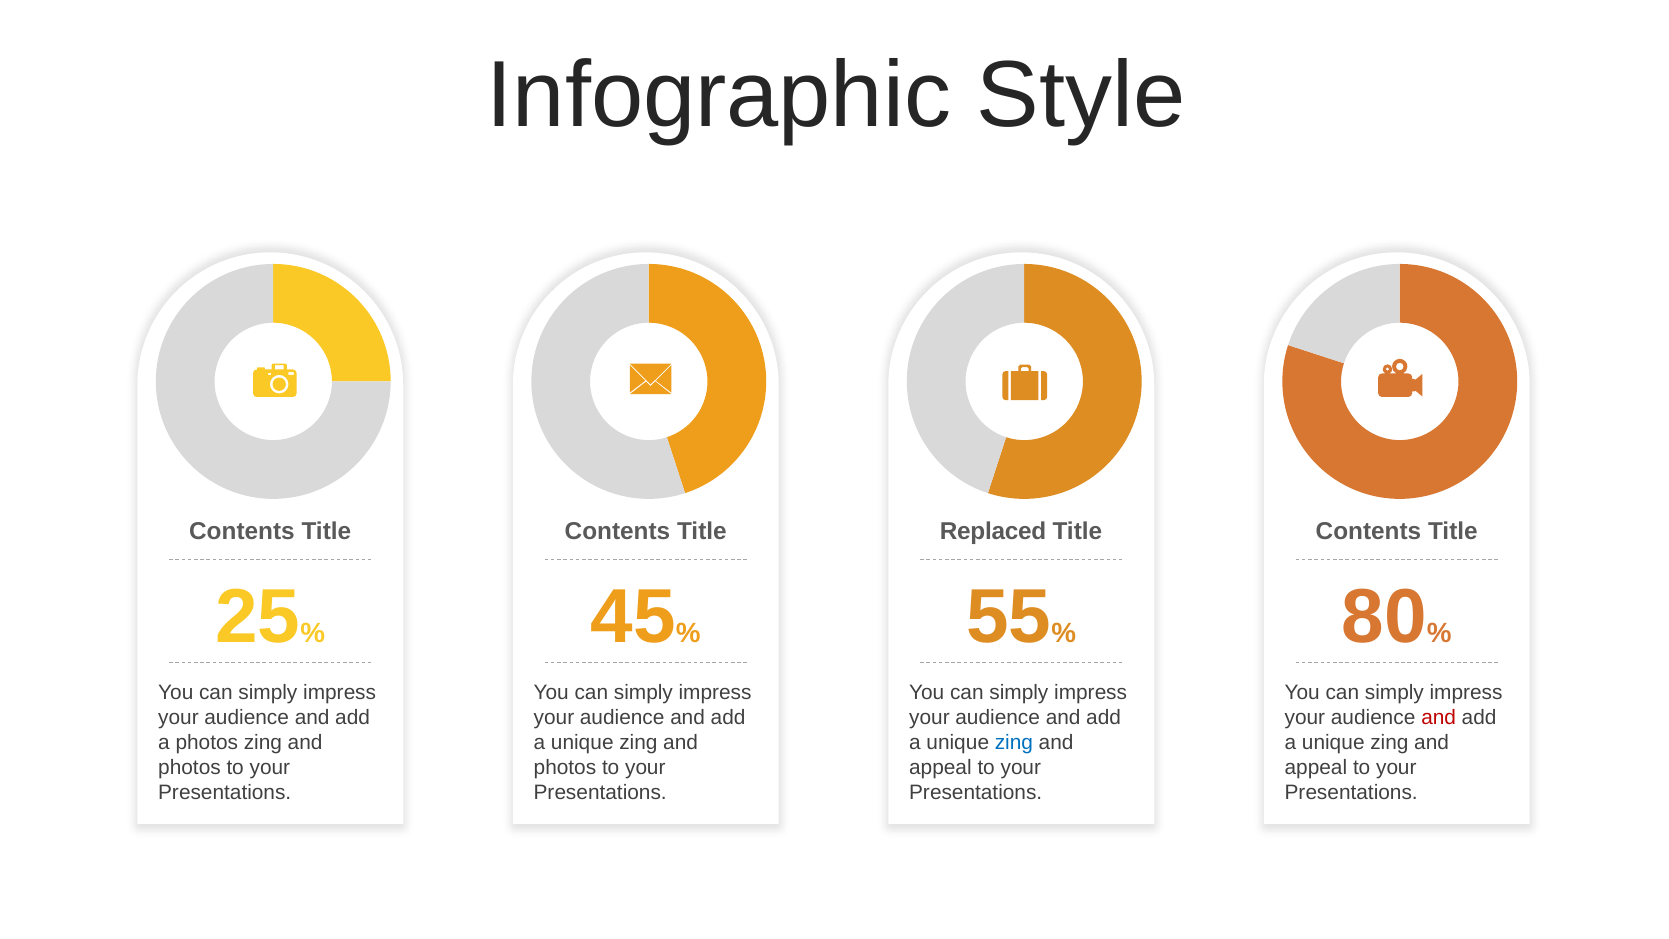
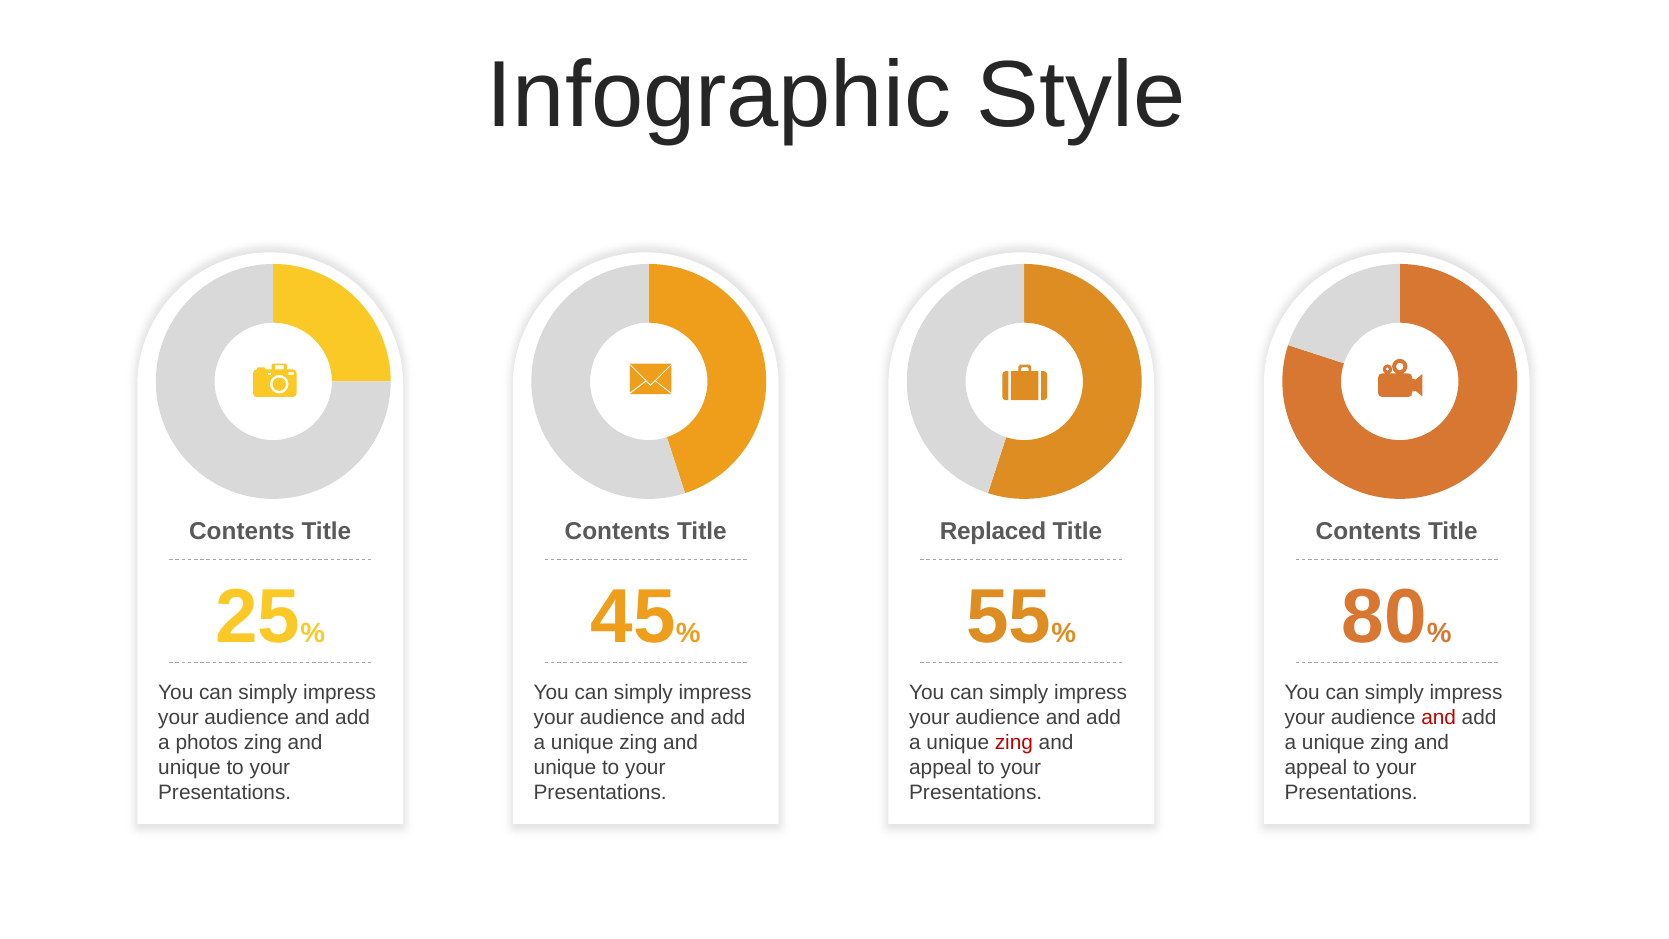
zing colour: blue -> red (1014, 743)
photos: photos -> unique (190, 768)
photos: photos -> unique (565, 768)
